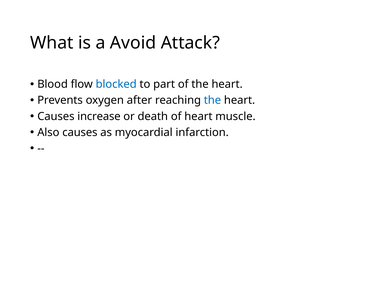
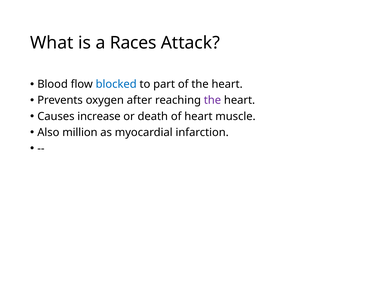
Avoid: Avoid -> Races (133, 43)
the colour: blue -> purple (212, 100)
Also causes: causes -> million (80, 133)
